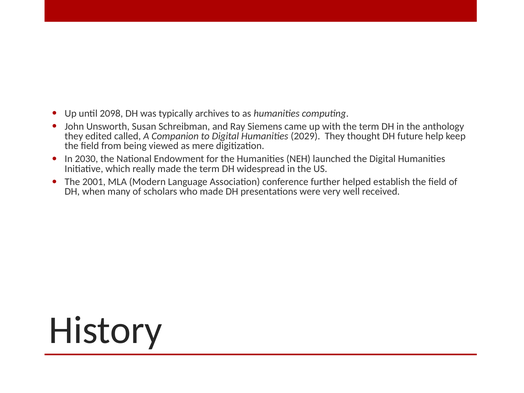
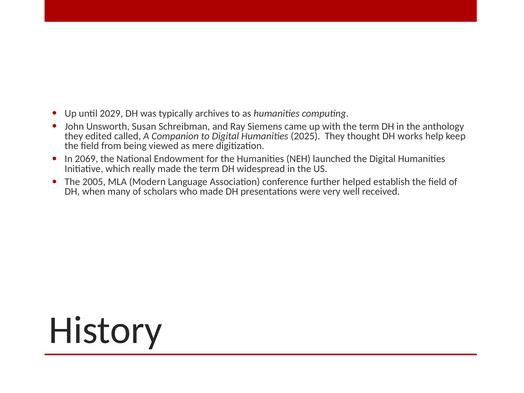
2098: 2098 -> 2029 (111, 113)
2029: 2029 -> 2025 (305, 136)
future: future -> works (410, 136)
2030: 2030 -> 2069 (86, 159)
2001: 2001 -> 2005 (94, 182)
